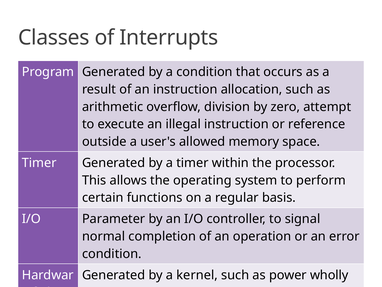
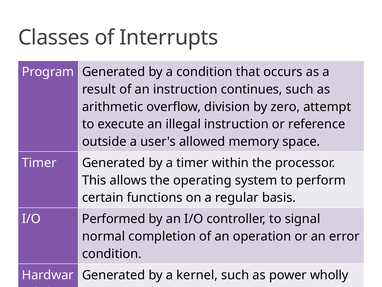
allocation: allocation -> continues (252, 89)
Parameter: Parameter -> Performed (114, 219)
